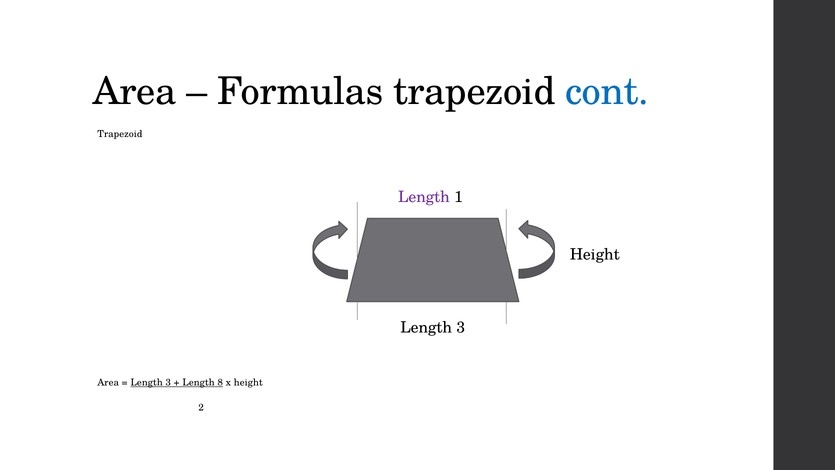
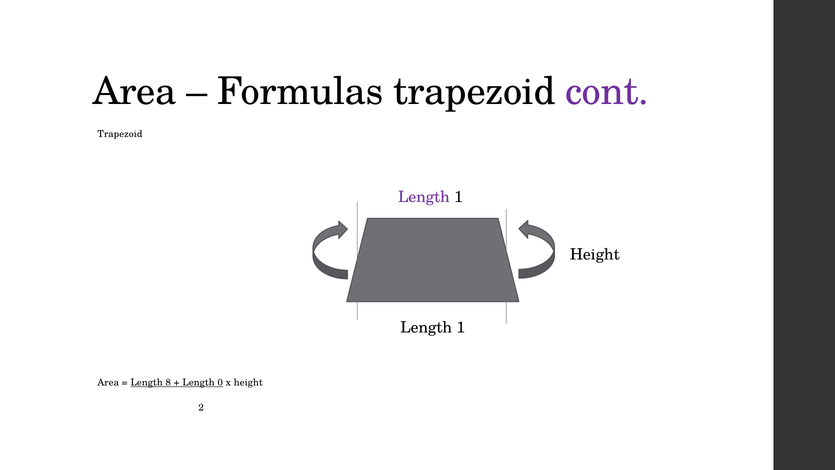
cont colour: blue -> purple (607, 92)
3: 3 -> 1 (461, 327)
3: 3 -> 8 (168, 382)
8: 8 -> 0 (220, 382)
